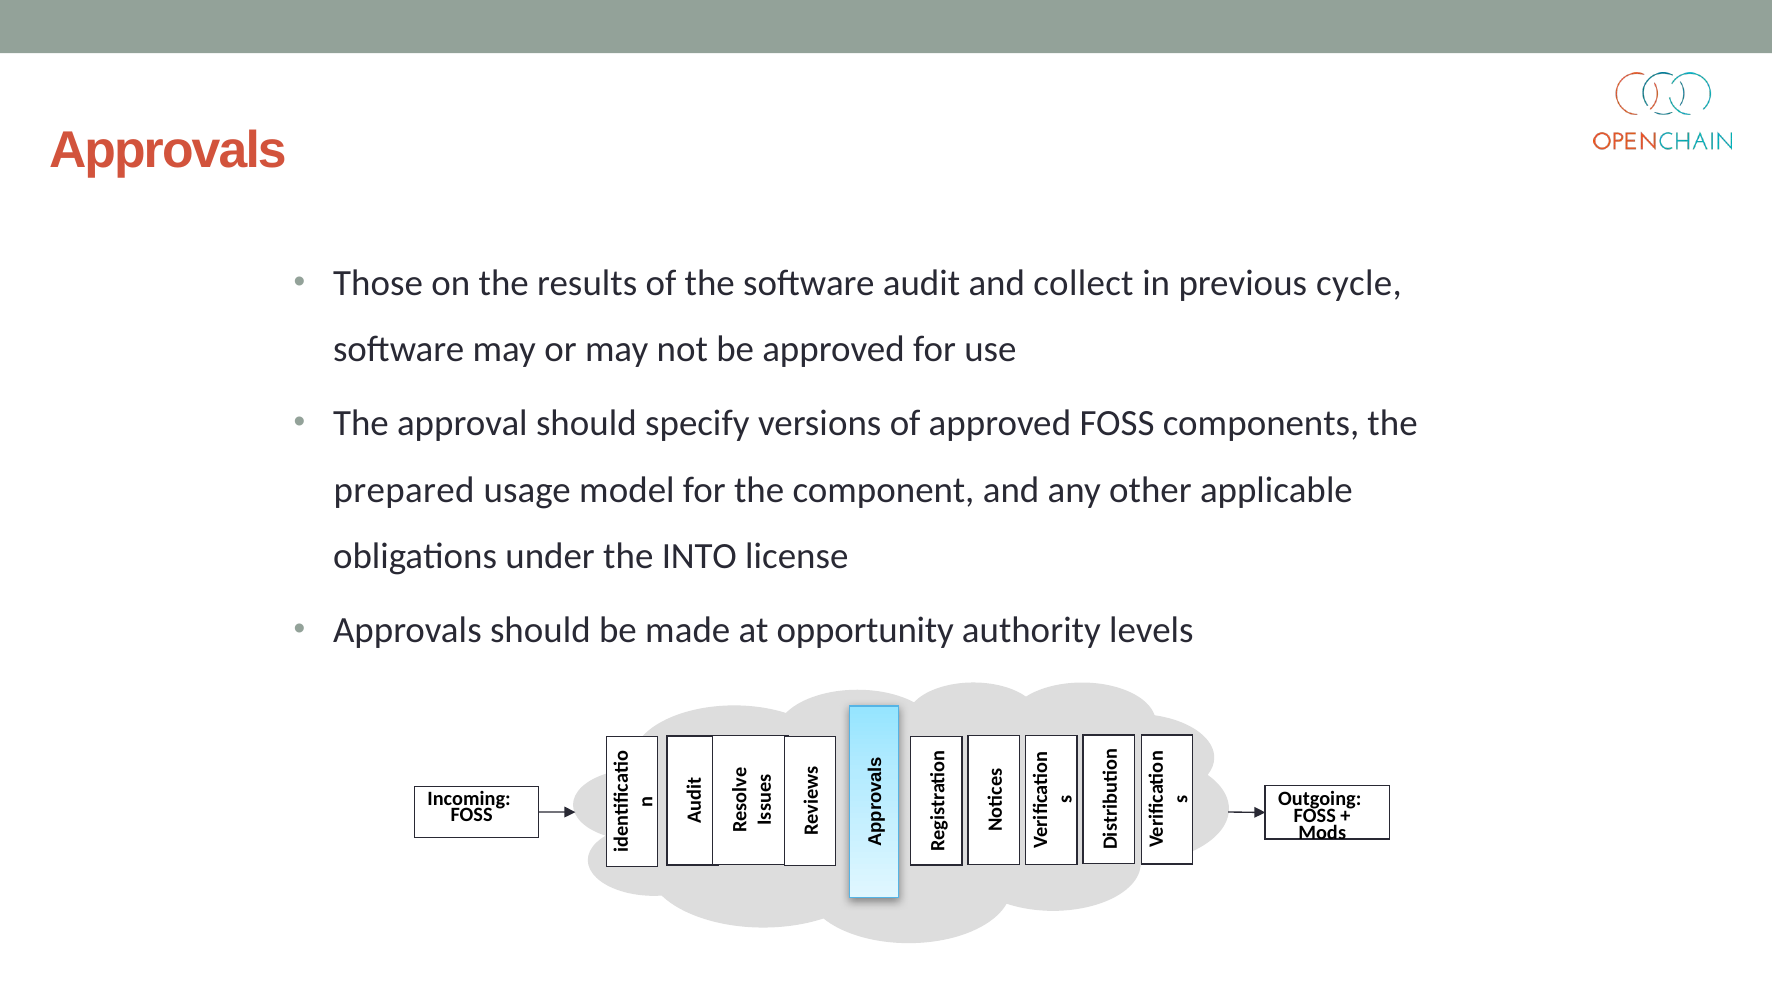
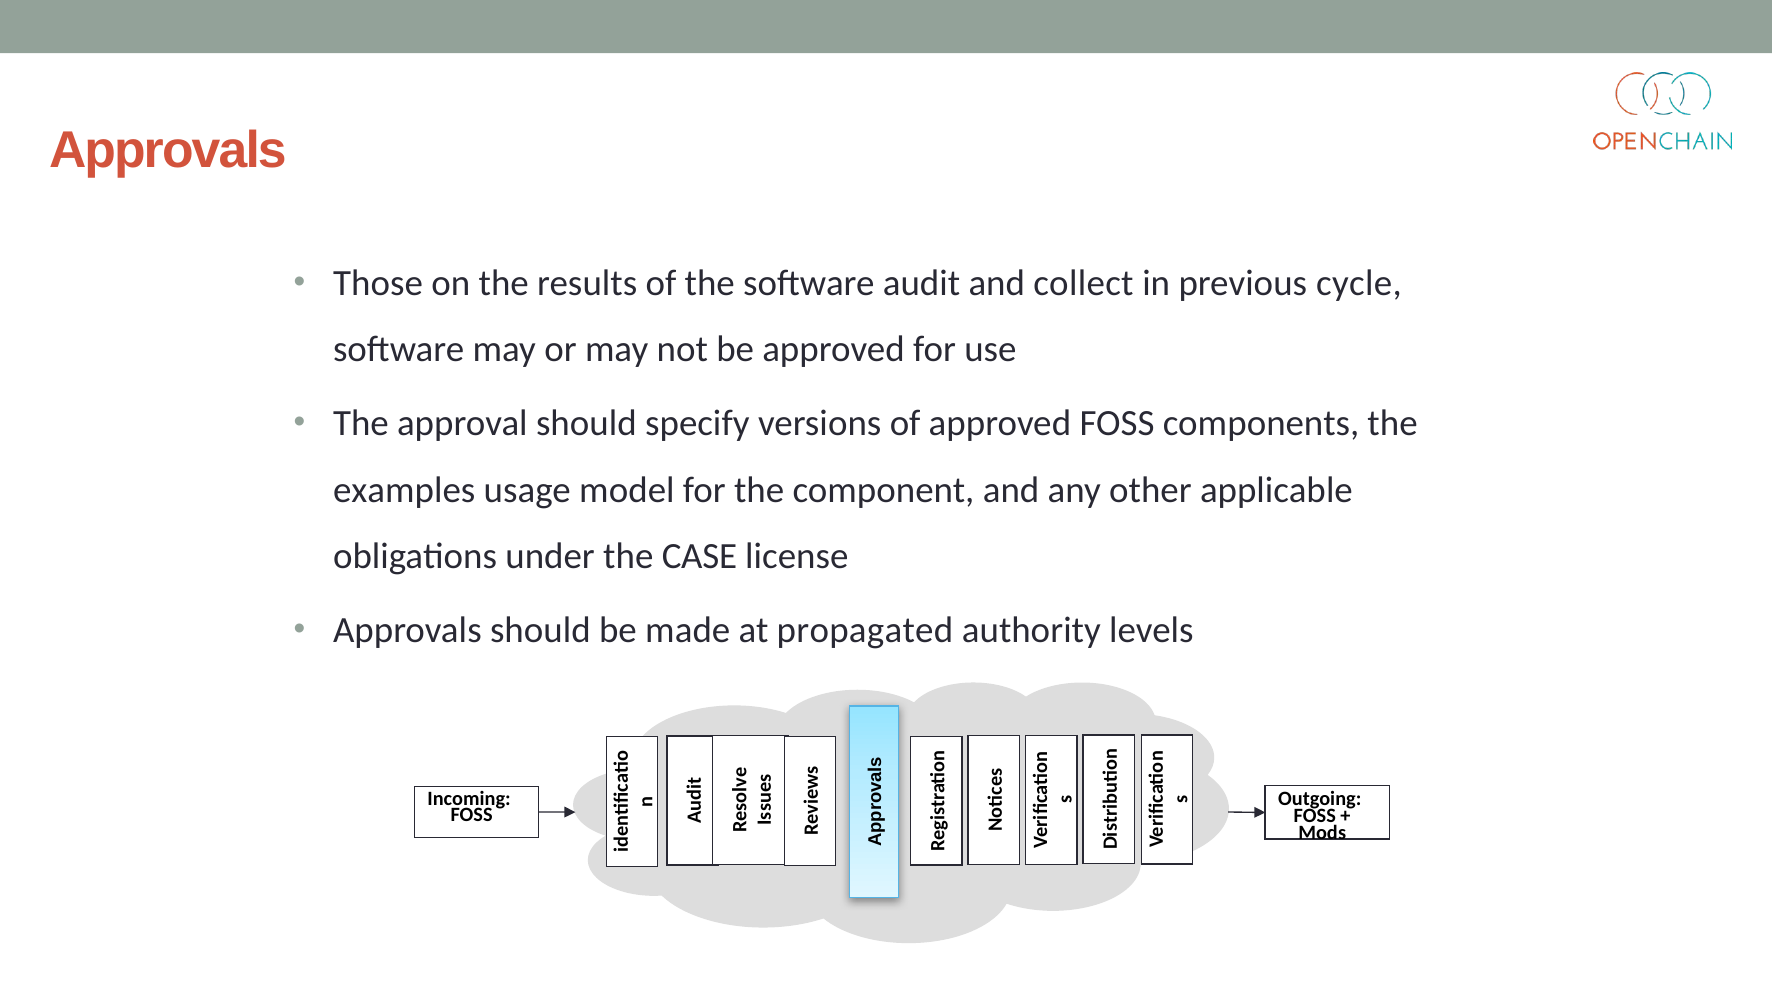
prepared: prepared -> examples (404, 490)
INTO: INTO -> CASE (699, 556)
opportunity: opportunity -> propagated (865, 630)
